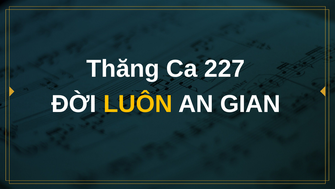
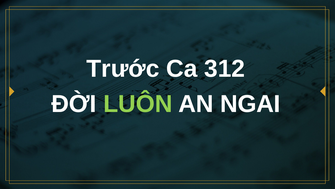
Thăng: Thăng -> Trước (123, 68)
227: 227 -> 312 (225, 68)
LUÔN colour: yellow -> light green (138, 104)
GIAN: GIAN -> NGAI (250, 104)
